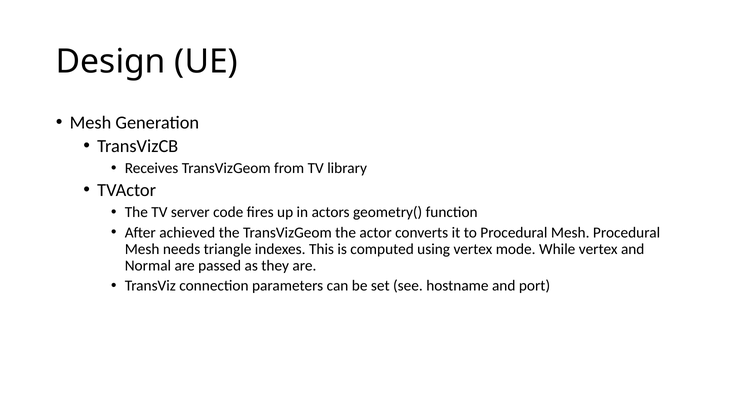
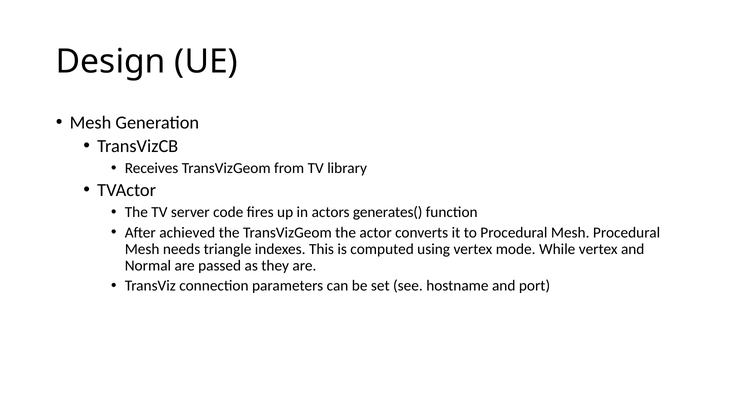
geometry(: geometry( -> generates( (388, 212)
